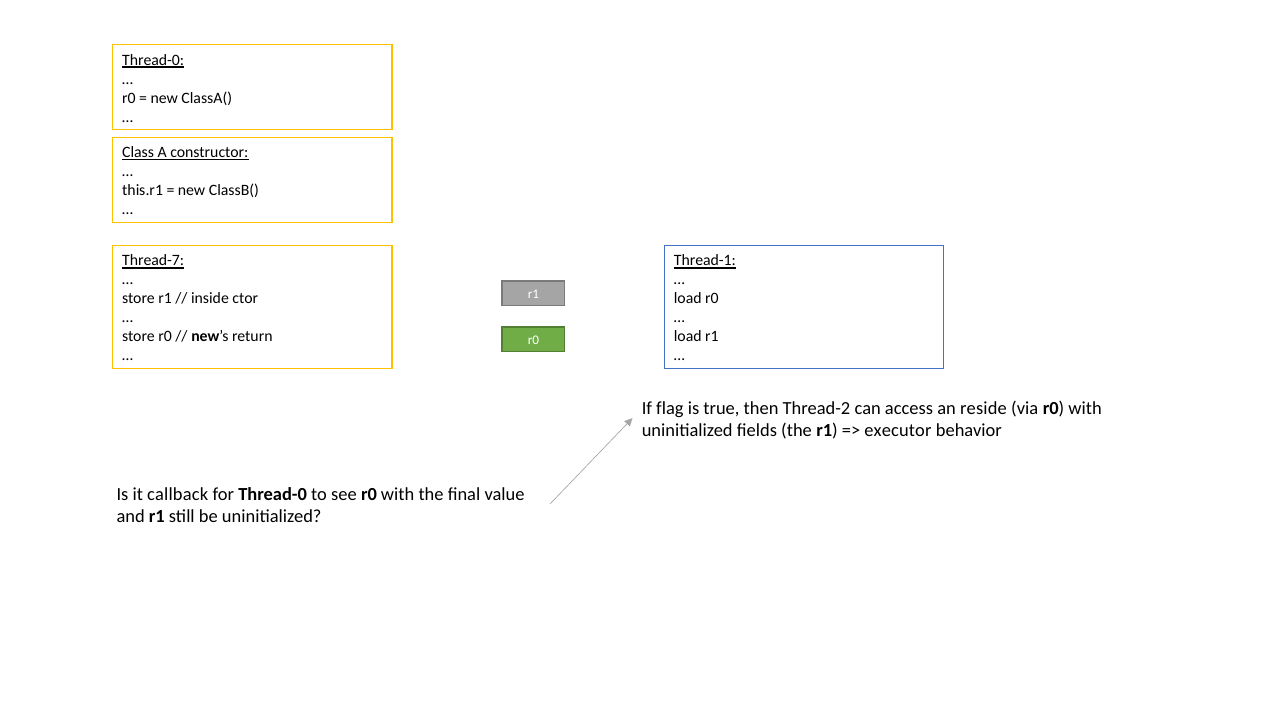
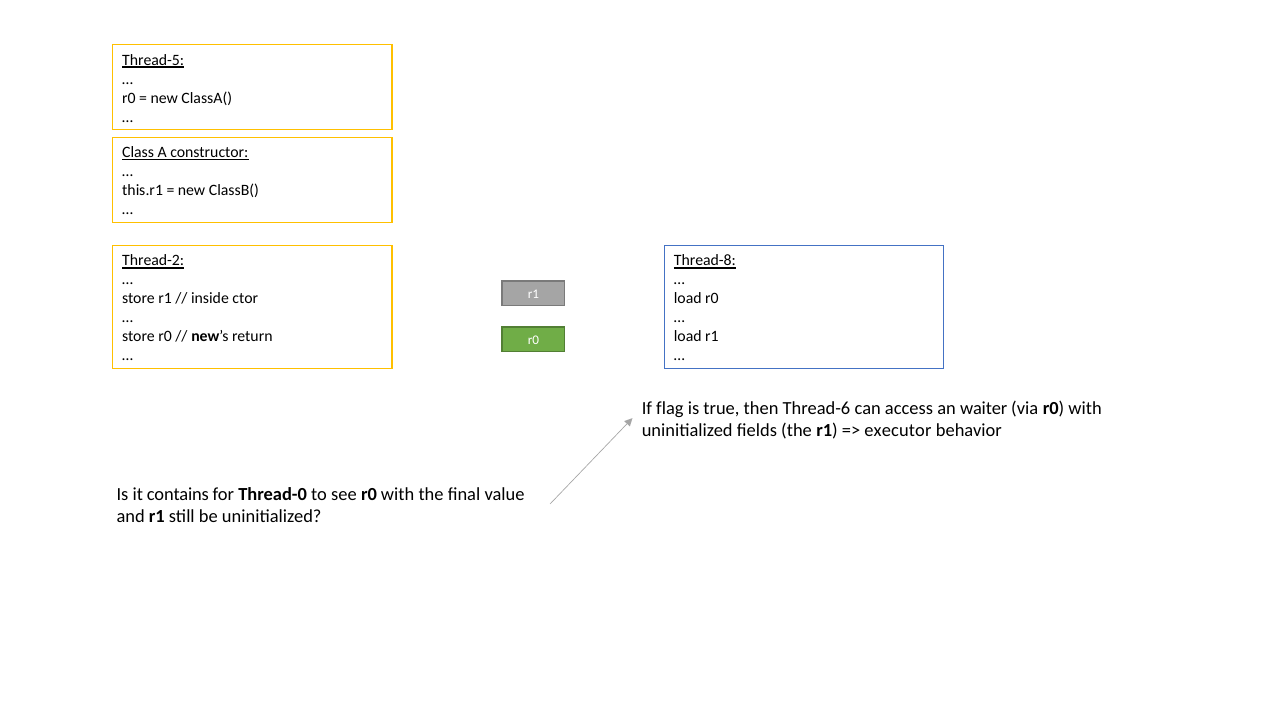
Thread-0: Thread-0 -> Thread-5 (153, 60)
Thread-7: Thread-7 -> Thread-2 (153, 261)
Thread-1: Thread-1 -> Thread-8 (705, 261)
Thread-2: Thread-2 -> Thread-6 (816, 409)
reside: reside -> waiter (984, 409)
callback: callback -> contains (178, 495)
